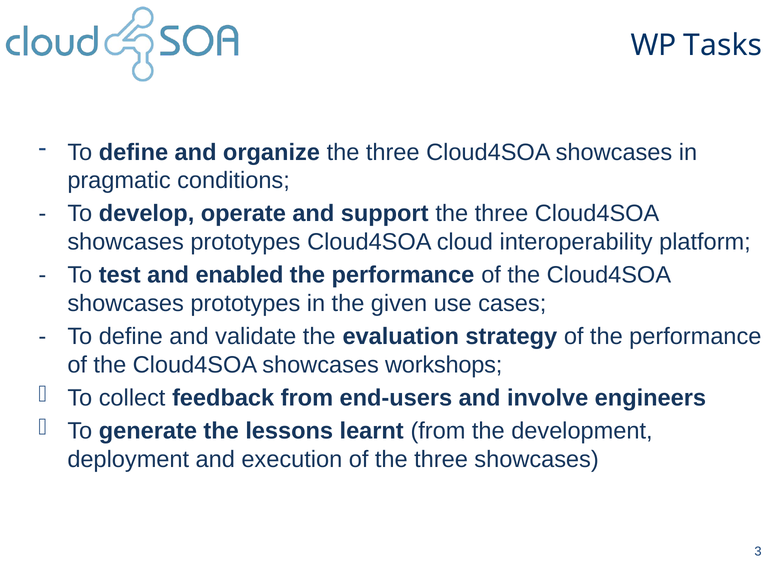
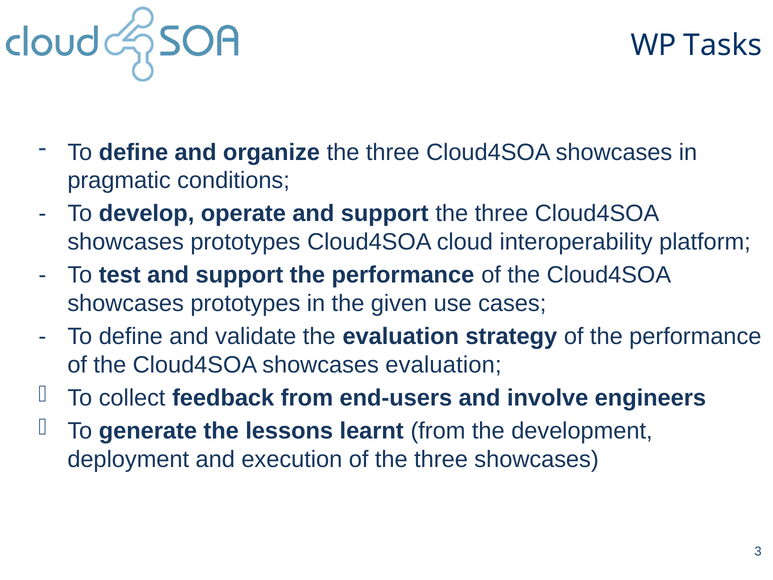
test and enabled: enabled -> support (239, 275)
showcases workshops: workshops -> evaluation (443, 365)
